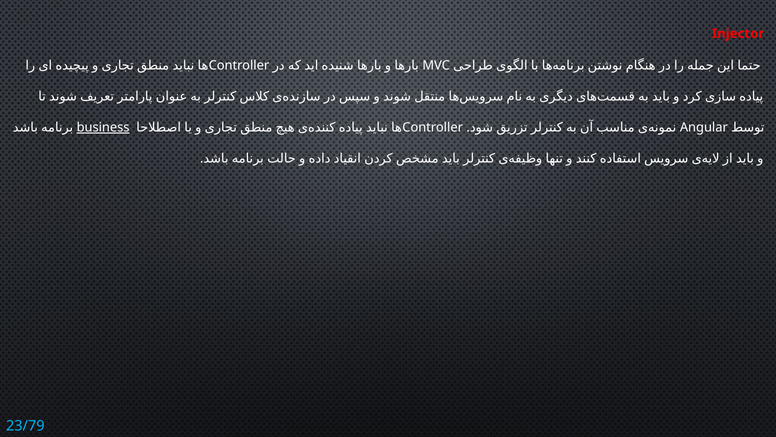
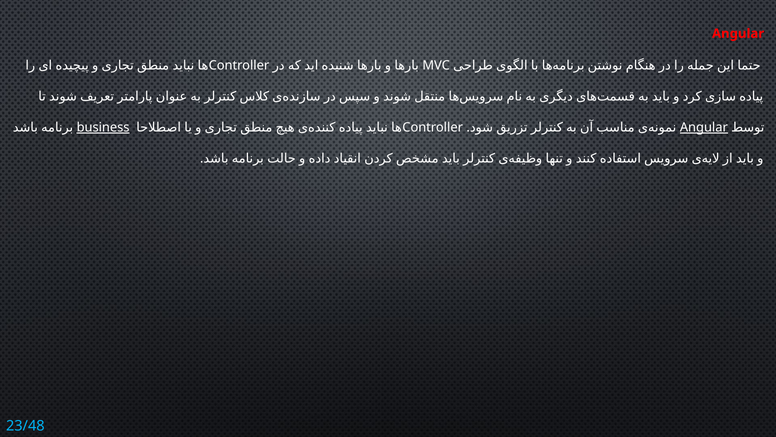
Injector: Injector -> Angular (738, 34)
Angular underline: none -> present (704, 127)
23/79: 23/79 -> 23/48 (25, 426)
